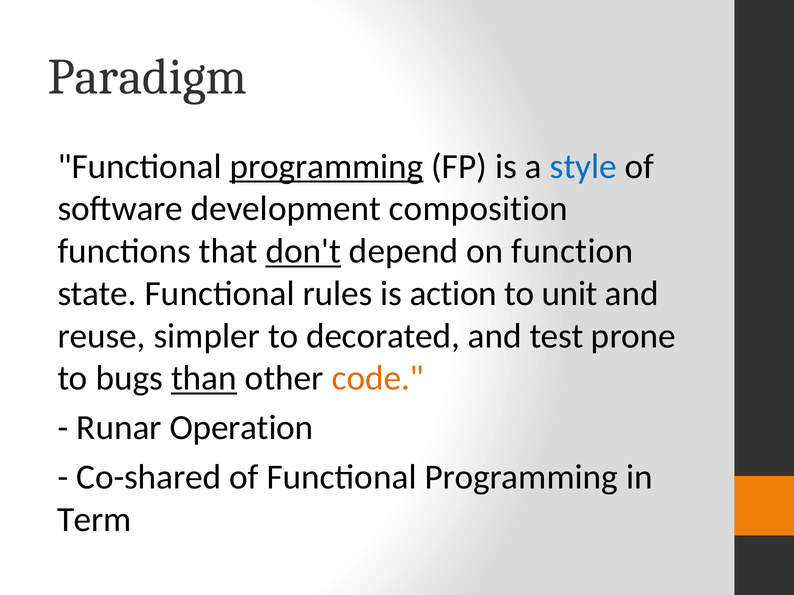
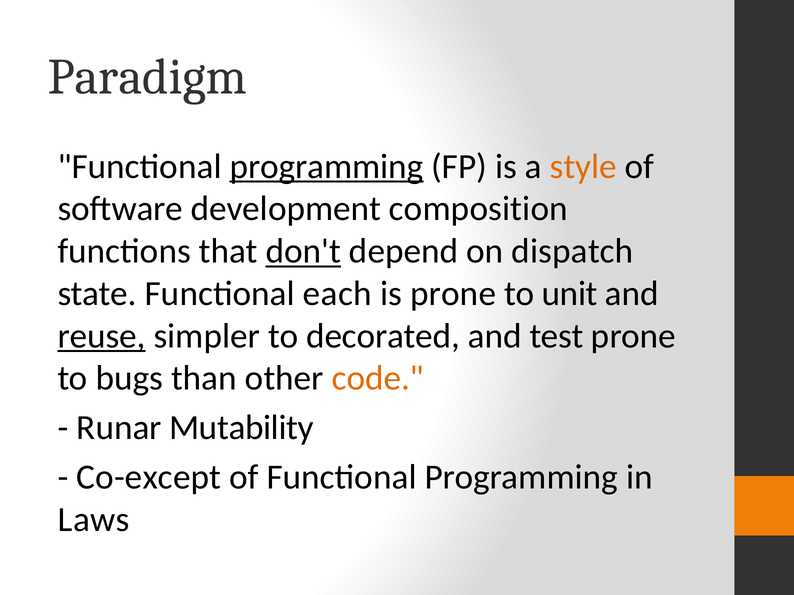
style colour: blue -> orange (583, 167)
function: function -> dispatch (572, 251)
rules: rules -> each (337, 294)
is action: action -> prone (453, 294)
reuse underline: none -> present (102, 336)
than underline: present -> none (204, 379)
Operation: Operation -> Mutability (241, 428)
Co-shared: Co-shared -> Co-except (149, 477)
Term: Term -> Laws (94, 520)
